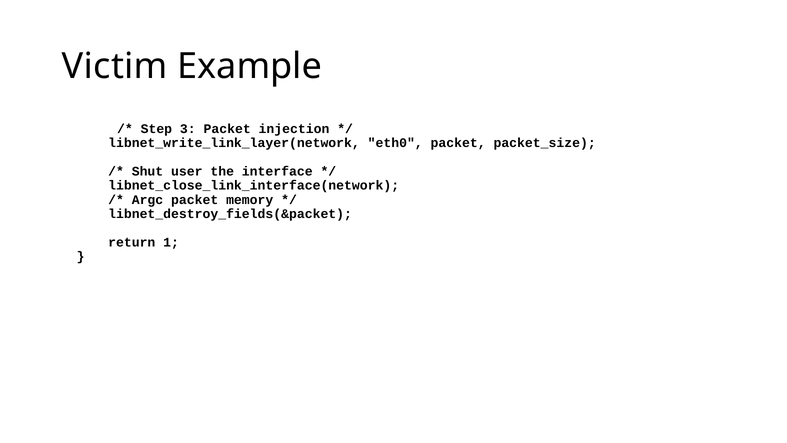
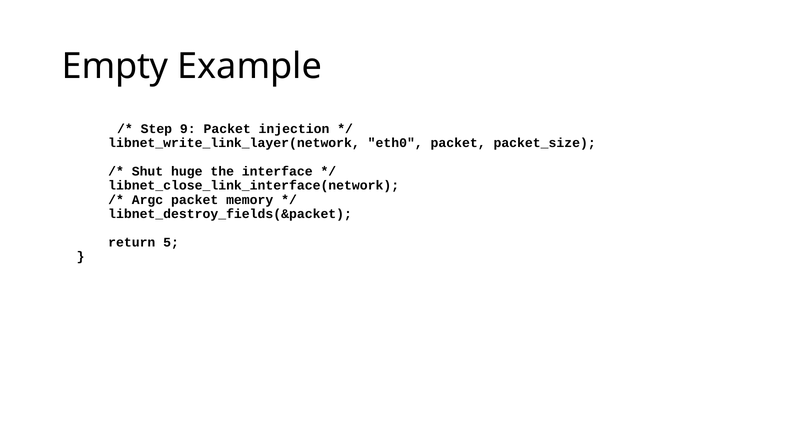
Victim: Victim -> Empty (115, 66)
3: 3 -> 9 (188, 129)
user: user -> huge (187, 171)
1: 1 -> 5 (171, 242)
